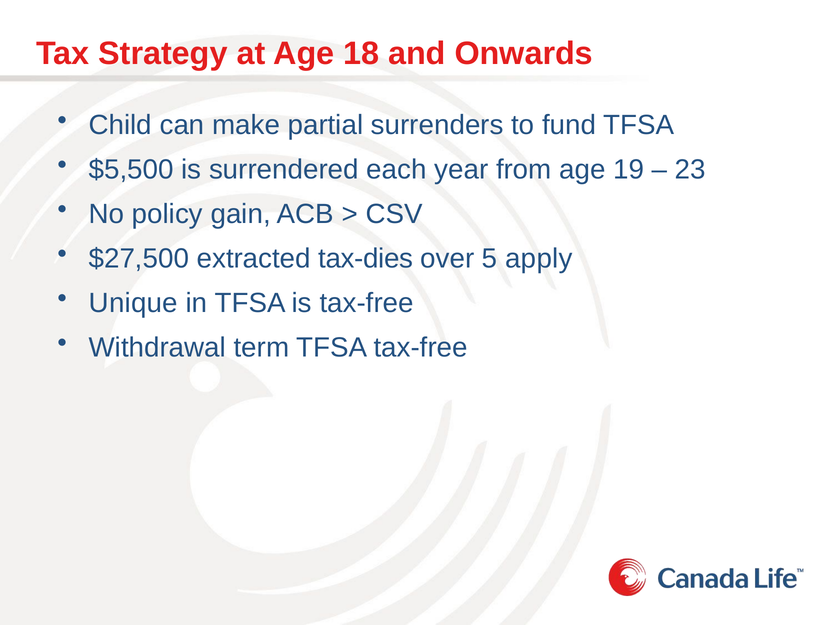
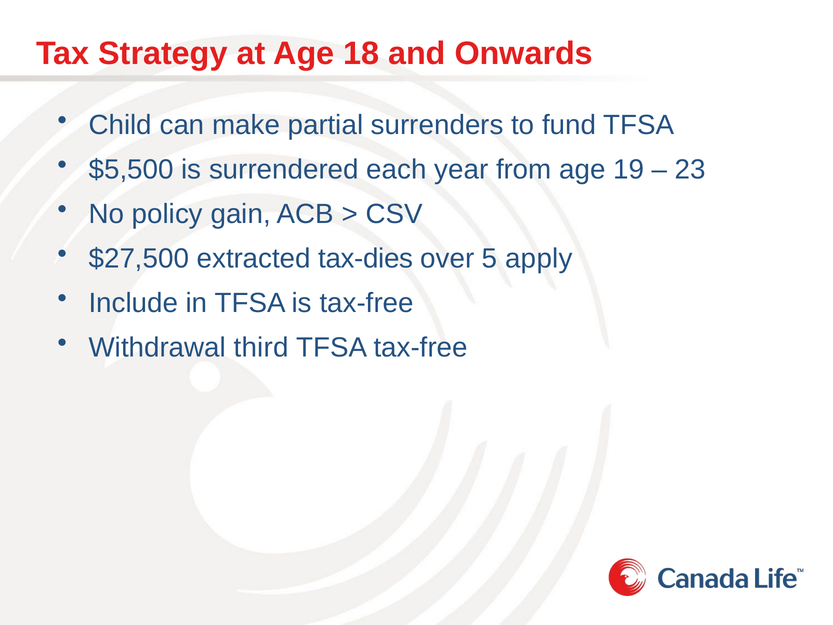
Unique: Unique -> Include (133, 303)
term: term -> third (261, 347)
